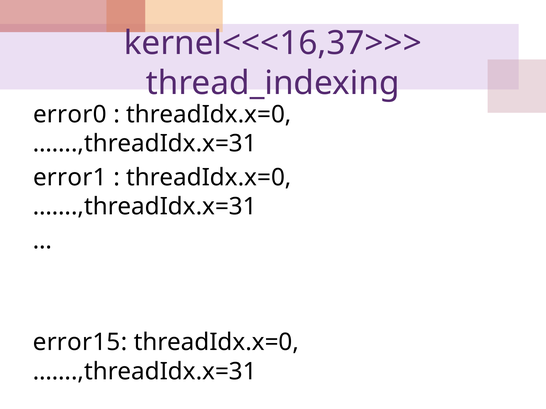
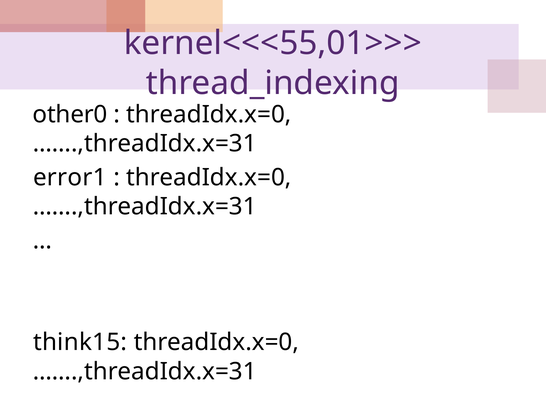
kernel<<<16,37>>>: kernel<<<16,37>>> -> kernel<<<55,01>>> (273, 43)
error0: error0 -> other0 (70, 115)
error15: error15 -> think15 (80, 343)
